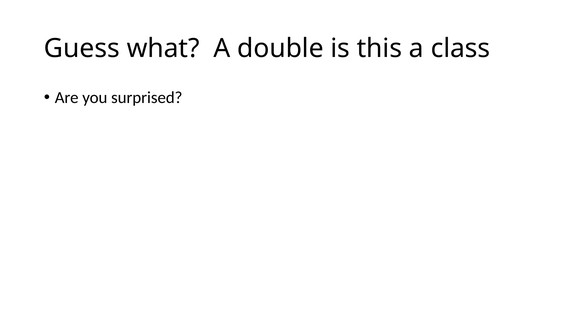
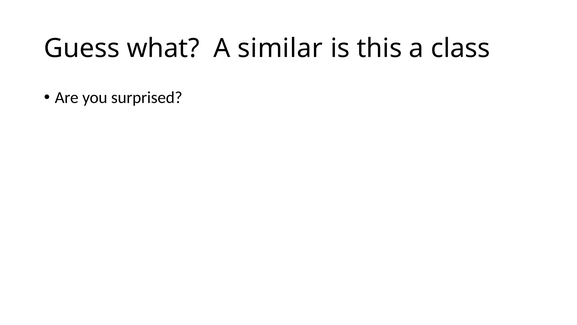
double: double -> similar (280, 48)
